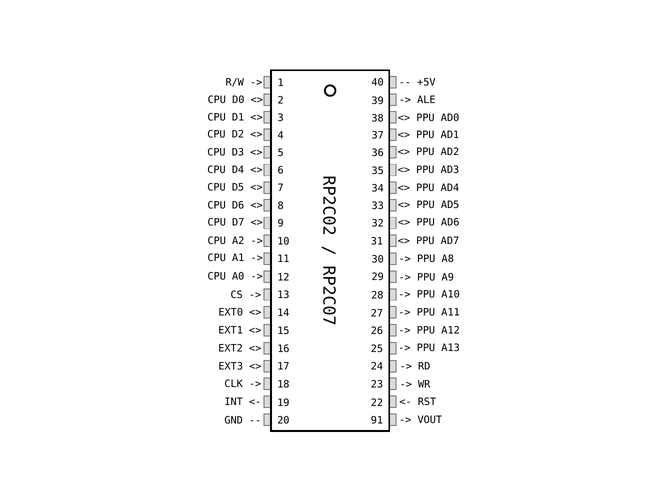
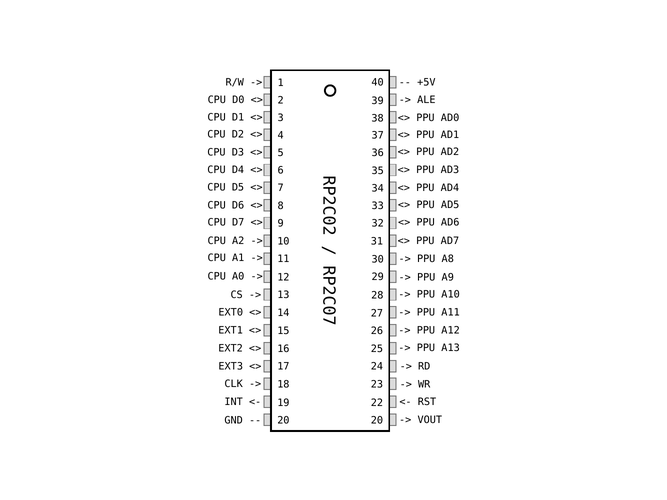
20 91: 91 -> 20 (377, 420)
